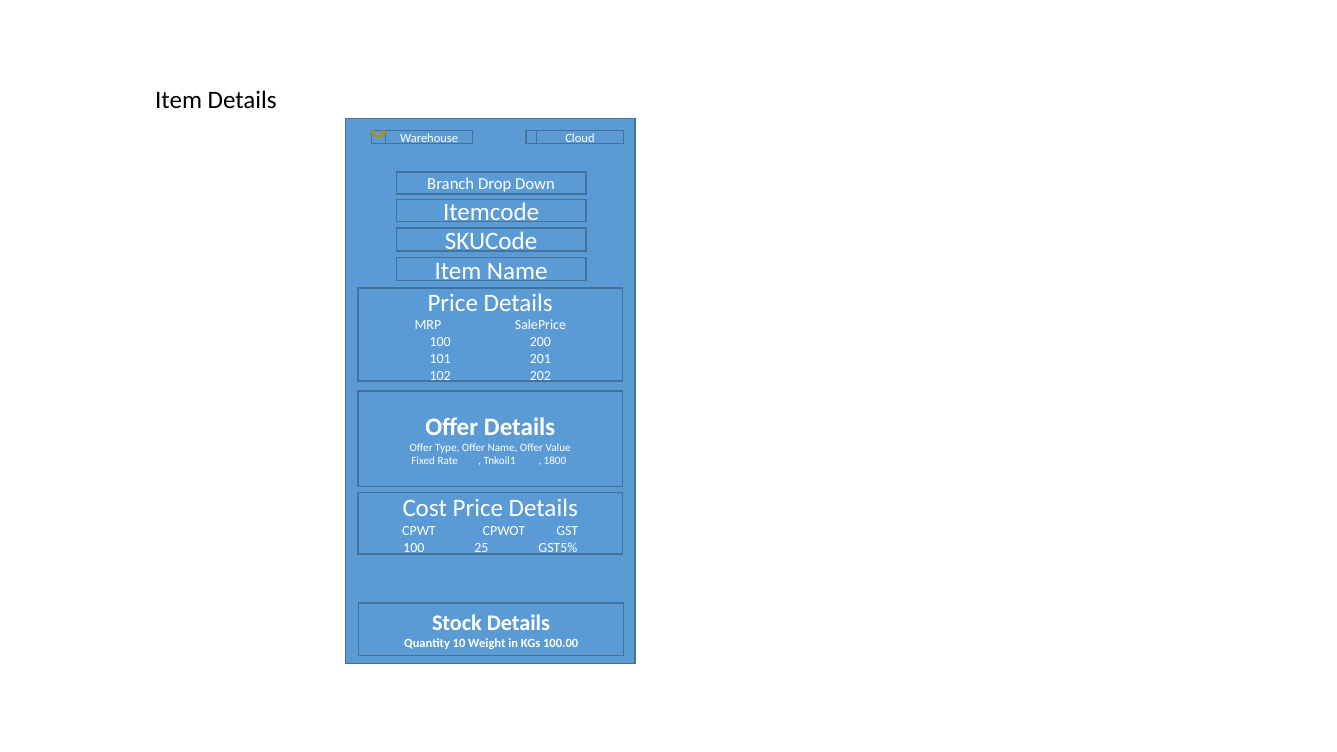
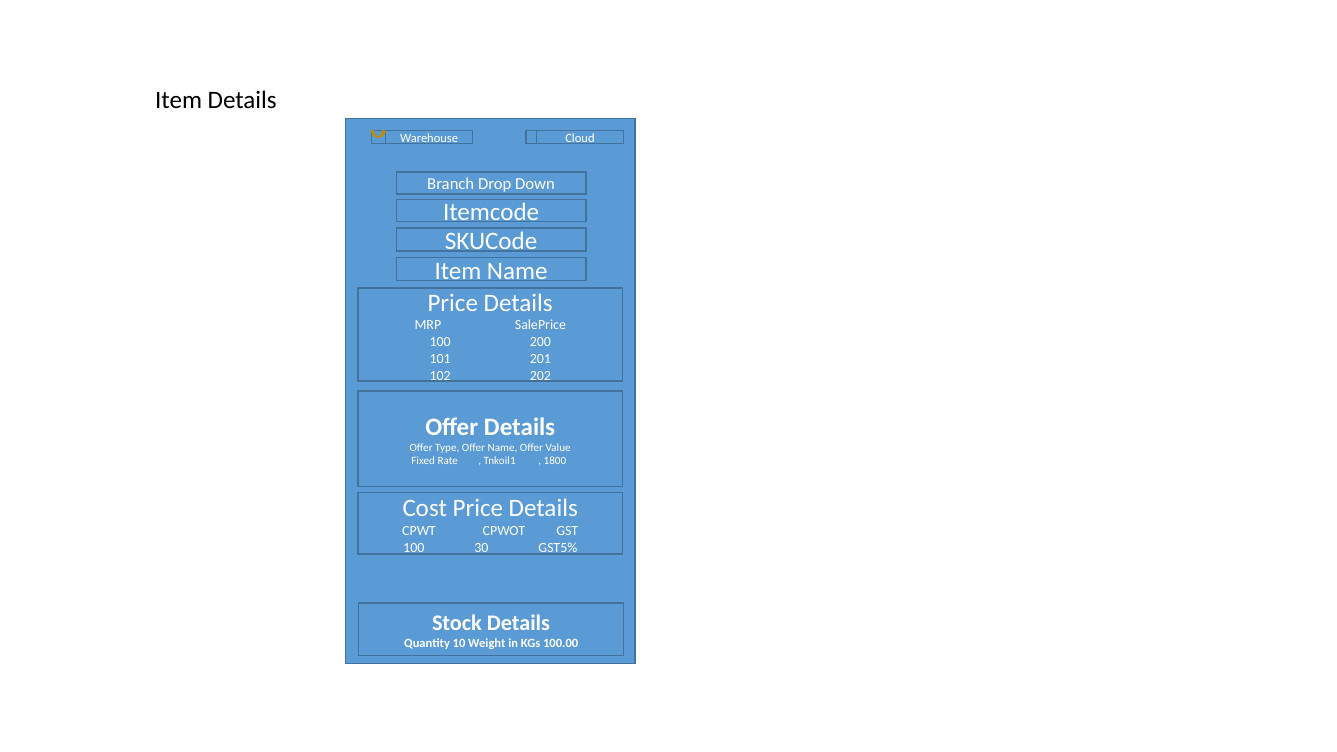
25: 25 -> 30 (481, 548)
